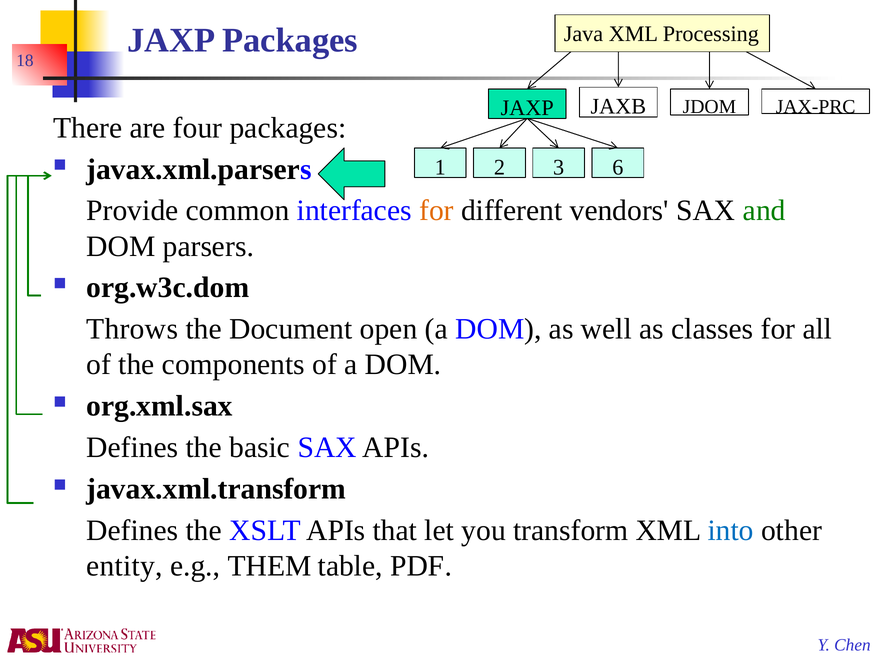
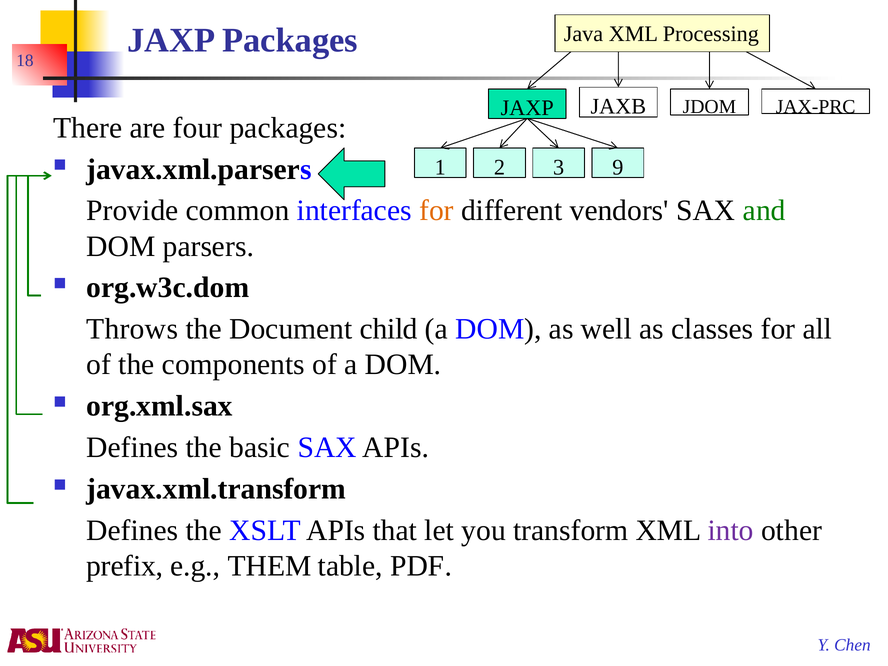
6: 6 -> 9 (618, 167)
open: open -> child (389, 329)
into colour: blue -> purple (731, 530)
entity: entity -> prefix (125, 566)
